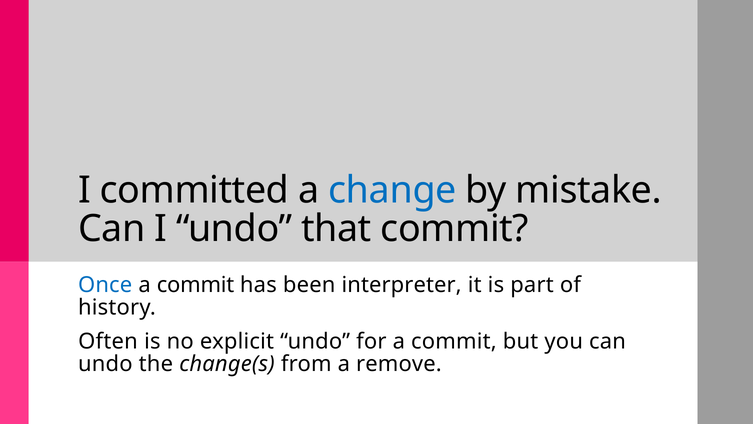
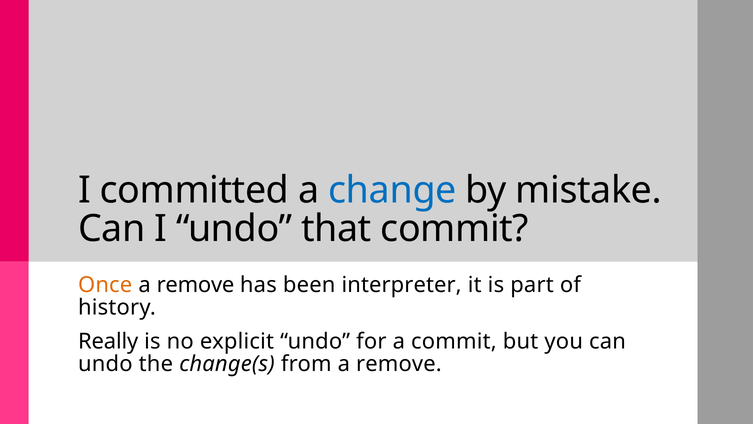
Once colour: blue -> orange (105, 285)
commit: commit -> remove (195, 285)
Often: Often -> Really (108, 341)
